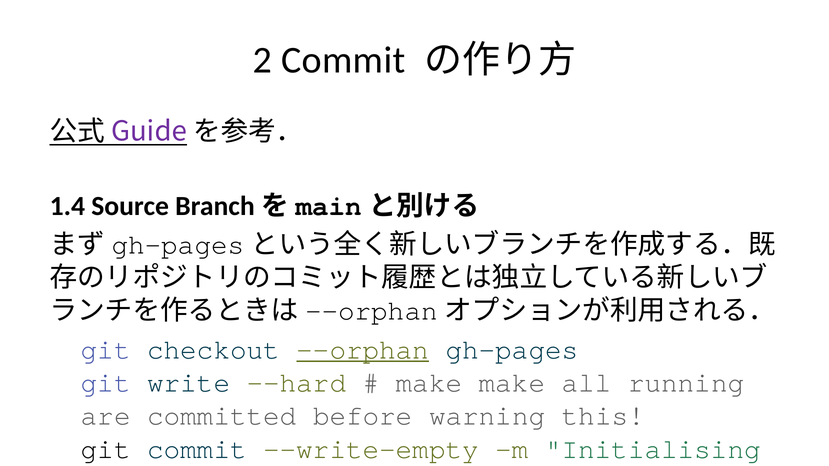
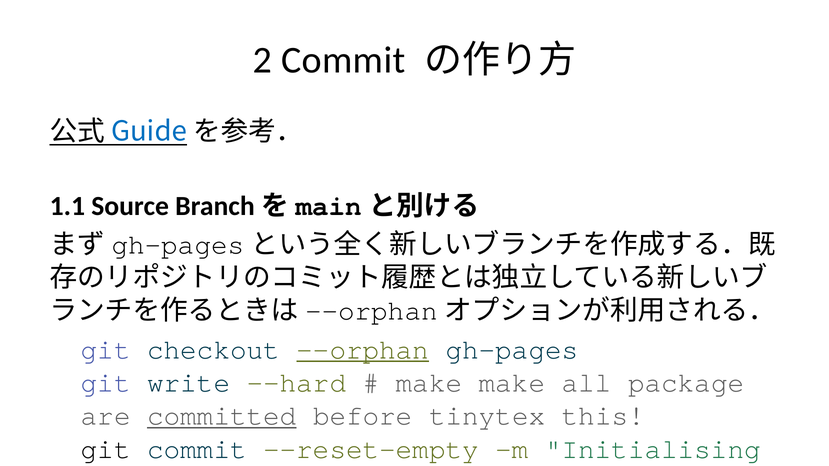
Guide colour: purple -> blue (149, 131)
1.4: 1.4 -> 1.1 (67, 206)
running: running -> package (686, 383)
committed underline: none -> present (222, 416)
before warning: warning -> tinytex (487, 416)
--write-empty: --write-empty -> --reset-empty (371, 449)
